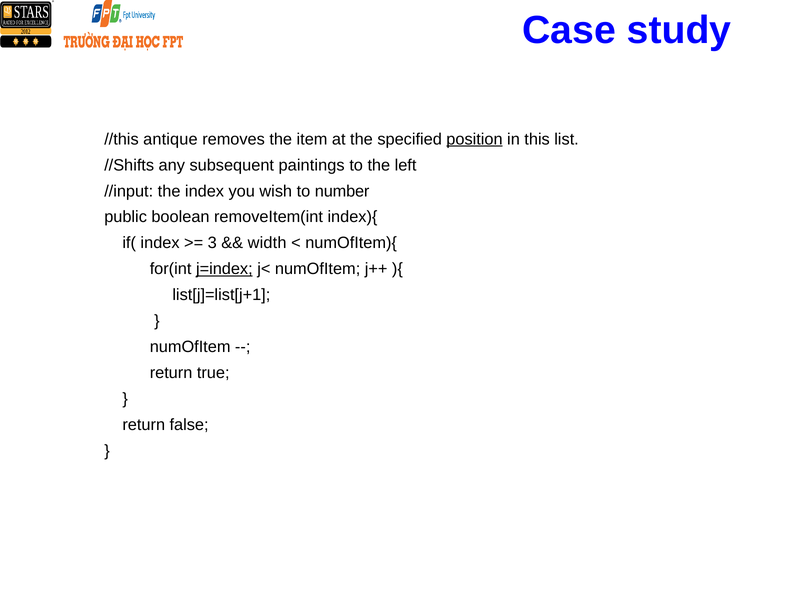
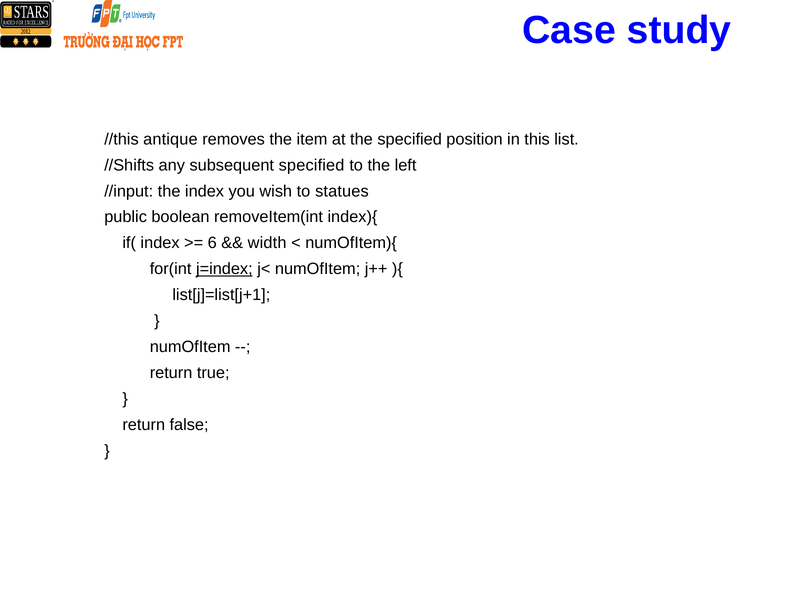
position underline: present -> none (474, 139)
subsequent paintings: paintings -> specified (312, 165)
number: number -> statues (342, 191)
3: 3 -> 6 (212, 243)
